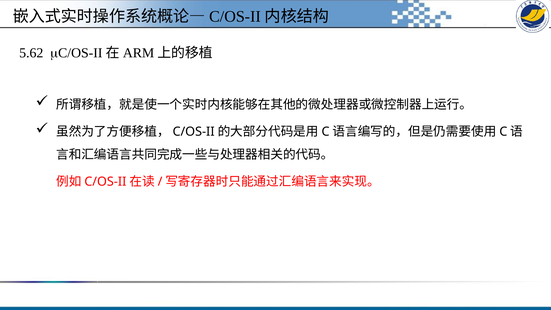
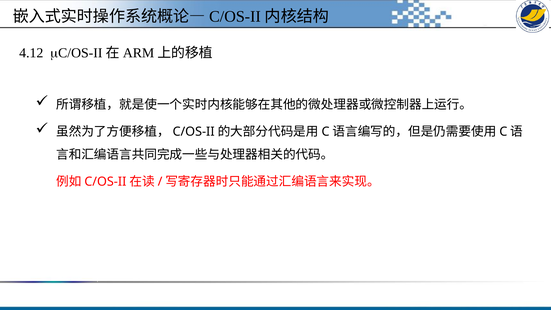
5.62: 5.62 -> 4.12 (31, 53)
